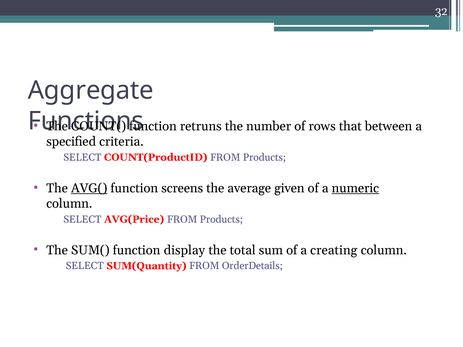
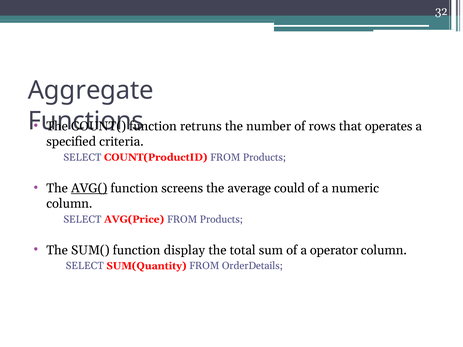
between: between -> operates (389, 126)
given: given -> could (289, 188)
numeric underline: present -> none (355, 188)
creating: creating -> operator (334, 250)
